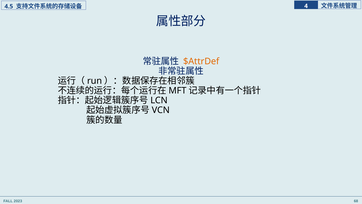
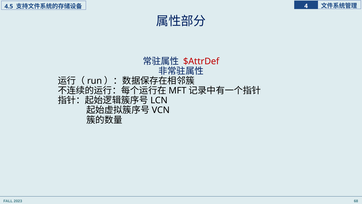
$AttrDef colour: orange -> red (201, 61)
